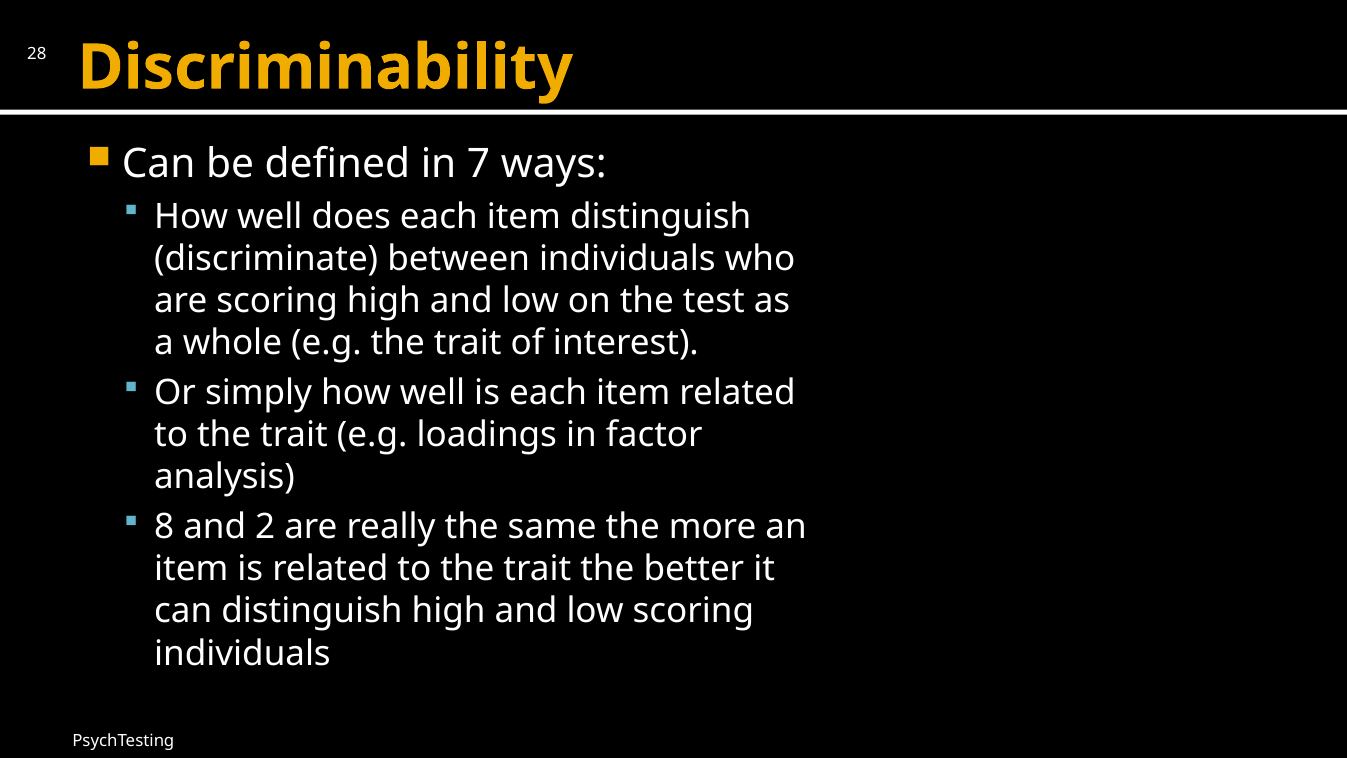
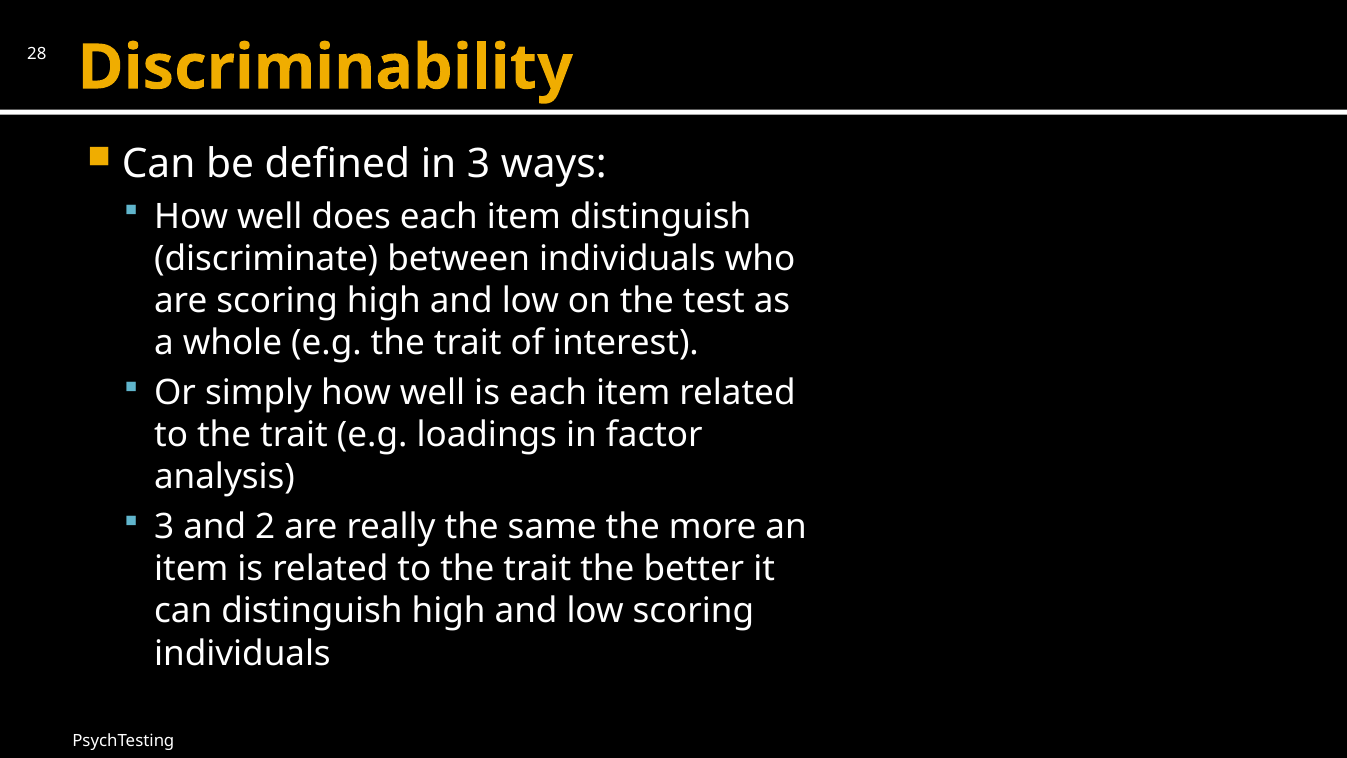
in 7: 7 -> 3 (479, 164)
8: 8 -> 3 (164, 527)
